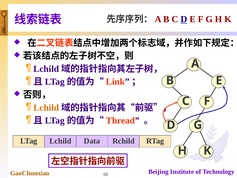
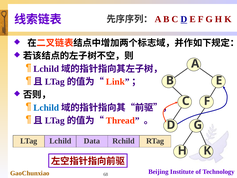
Lchild colour: orange -> blue (46, 107)
